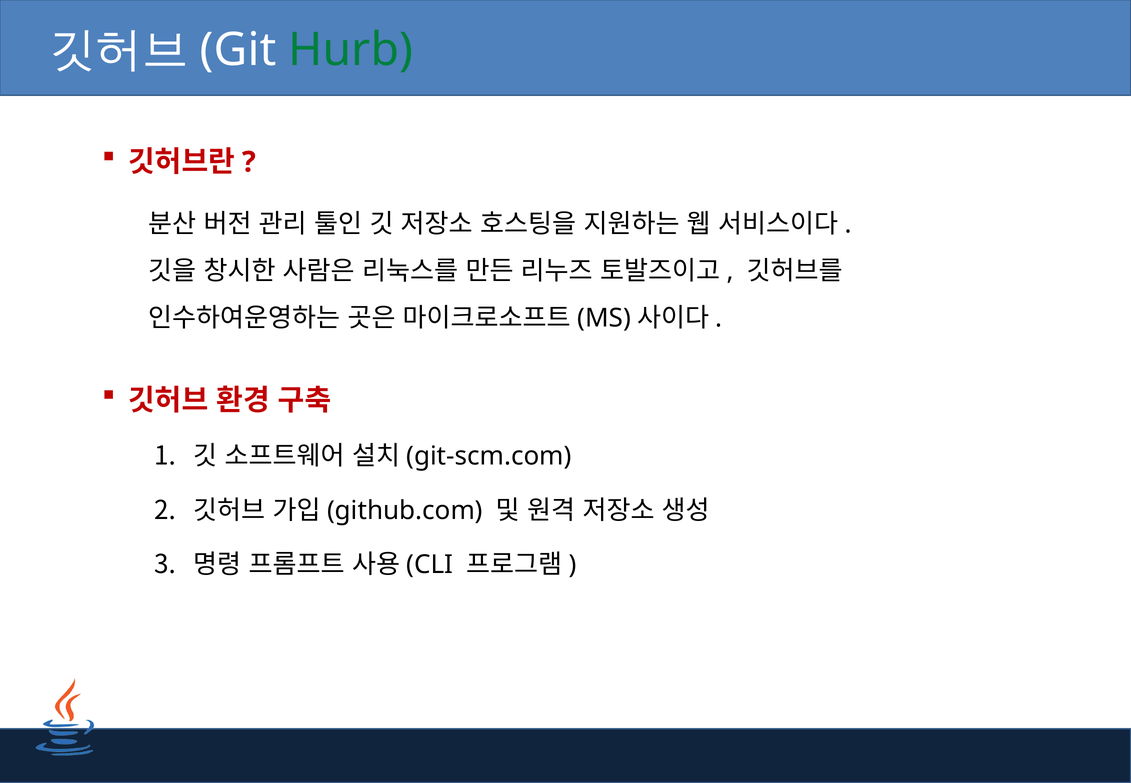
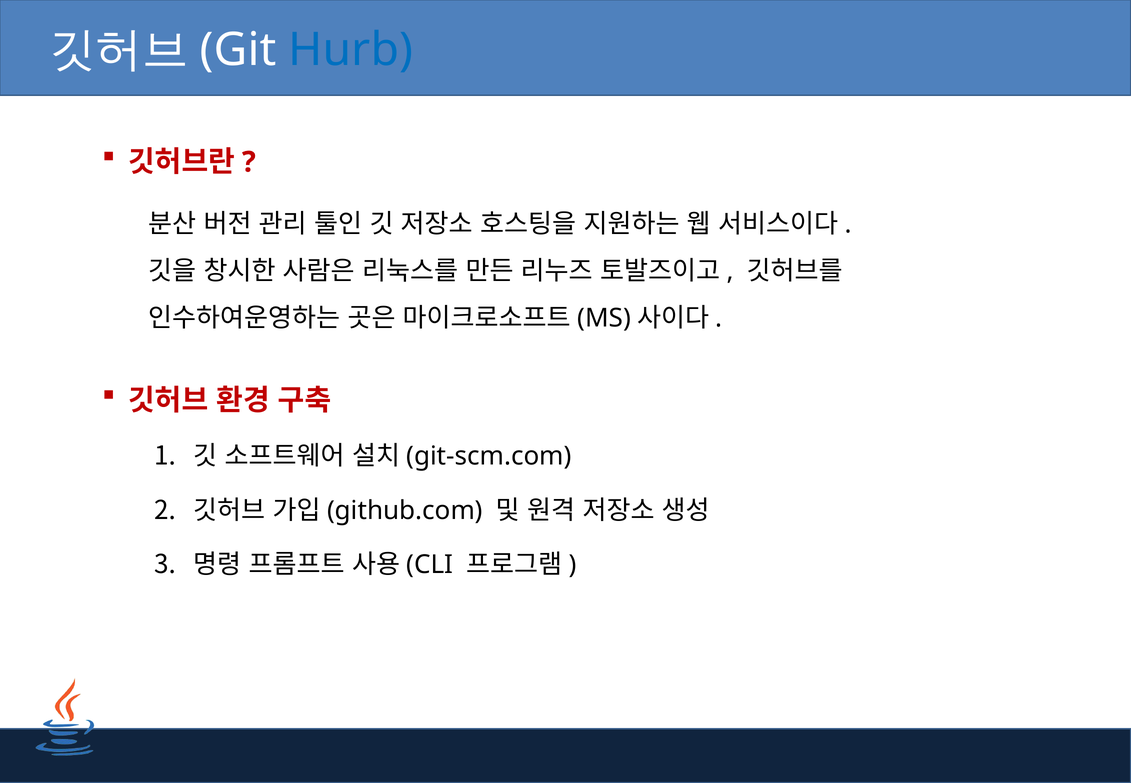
Hurb colour: green -> blue (351, 50)
